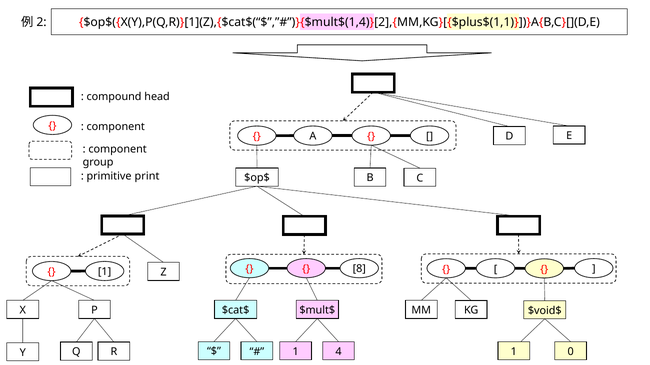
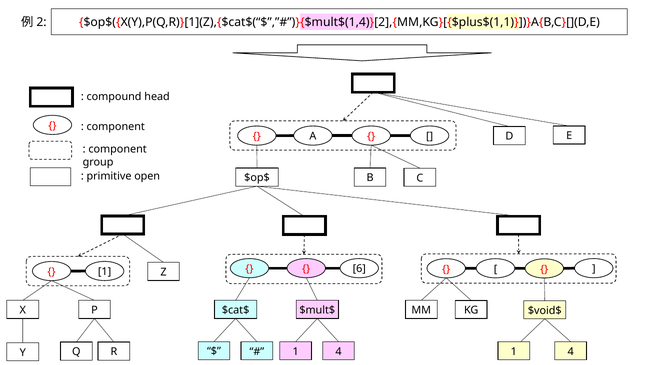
print: print -> open (147, 177)
8: 8 -> 6 (359, 269)
0: 0 -> 4 (571, 352)
